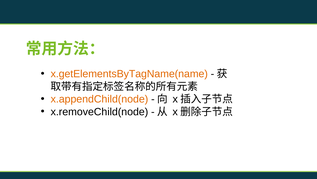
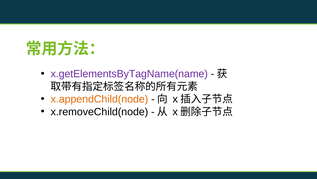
x.getElementsByTagName(name colour: orange -> purple (129, 74)
